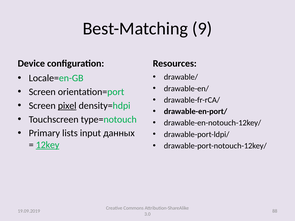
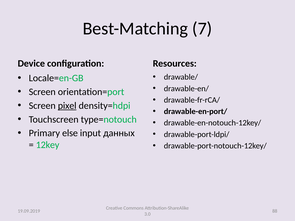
9: 9 -> 7 (202, 29)
lists: lists -> else (70, 133)
12key underline: present -> none (48, 145)
